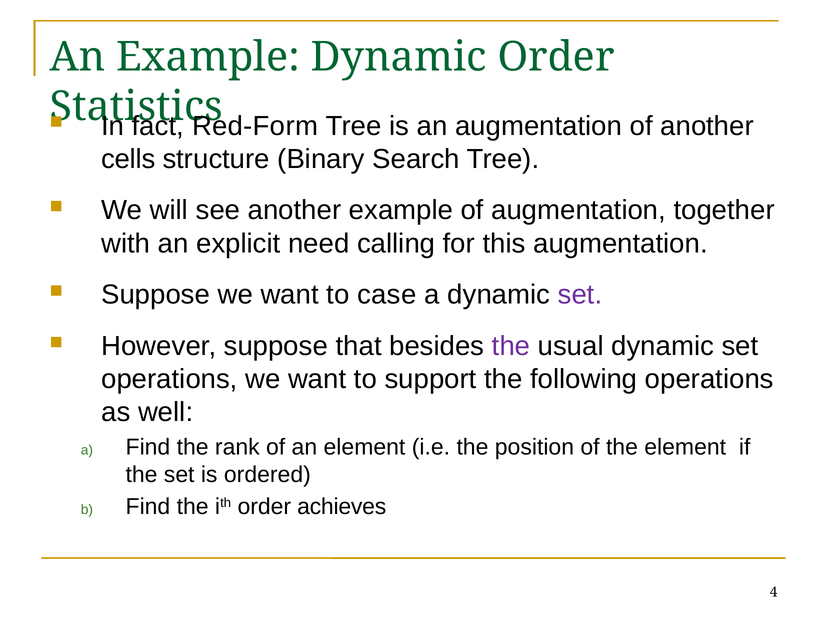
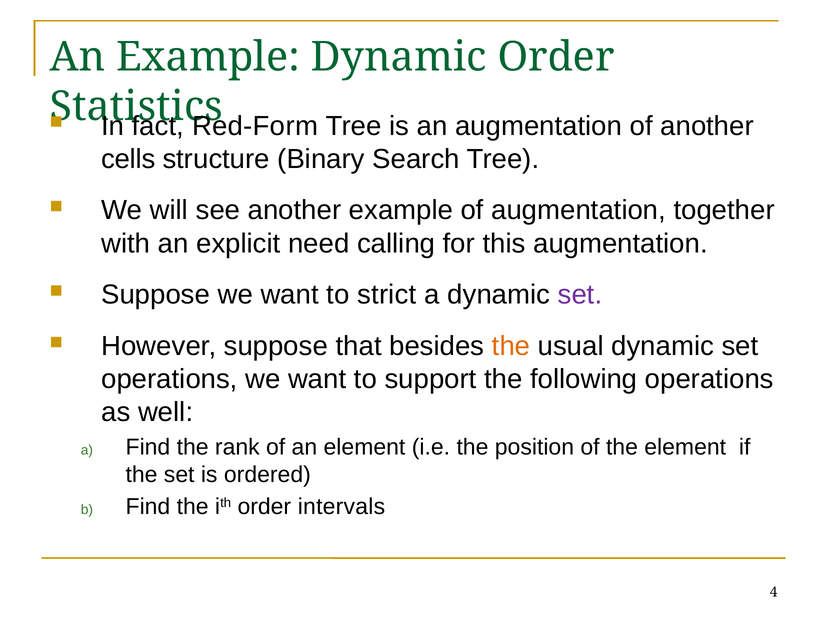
case: case -> strict (387, 295)
the colour: purple -> orange (511, 346)
achieves: achieves -> intervals (341, 507)
